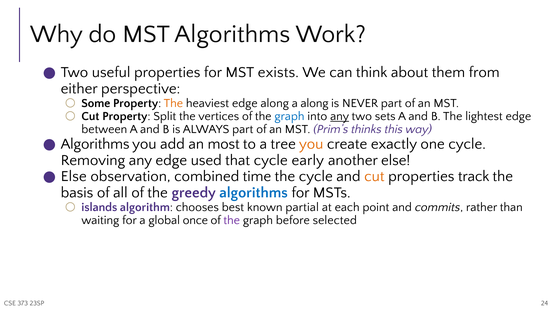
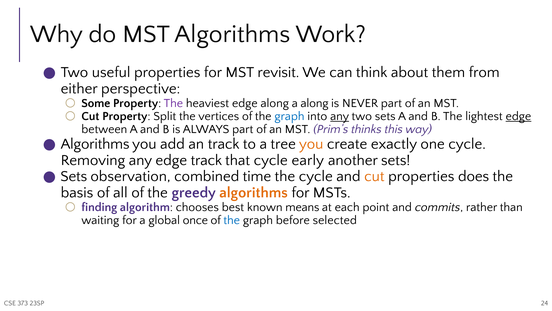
exists: exists -> revisit (278, 72)
The colour: orange -> purple (173, 103)
edge underline: none -> present (518, 116)
an most: most -> track (224, 144)
edge used: used -> track (206, 160)
another else: else -> sets (396, 160)
Else: Else -> Sets (74, 176)
track: track -> does (474, 176)
algorithms colour: blue -> orange (254, 192)
islands: islands -> finding (99, 207)
partial: partial -> means (302, 207)
the colour: purple -> blue (232, 220)
